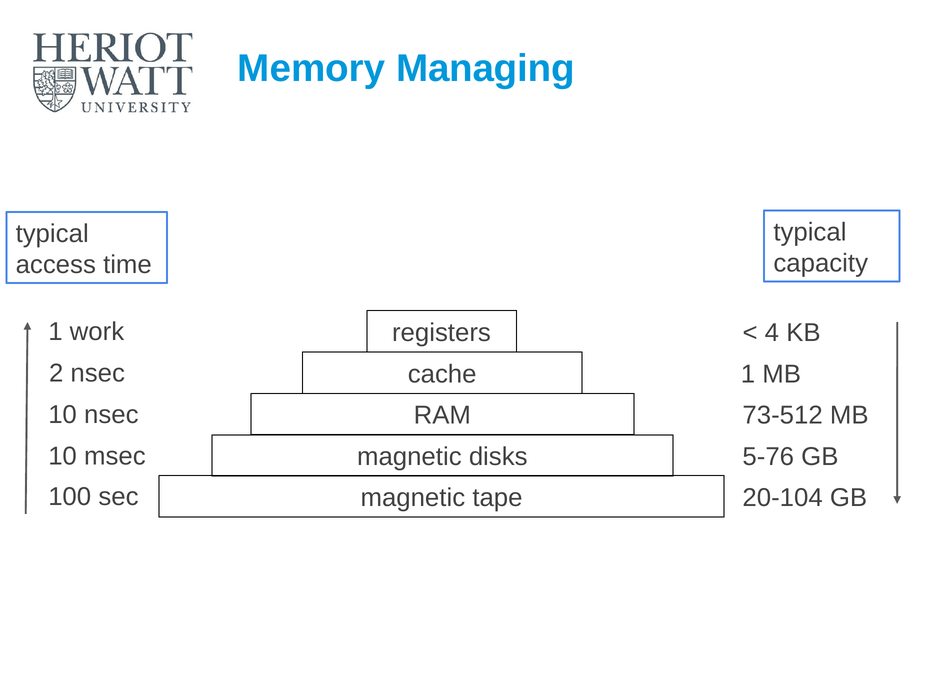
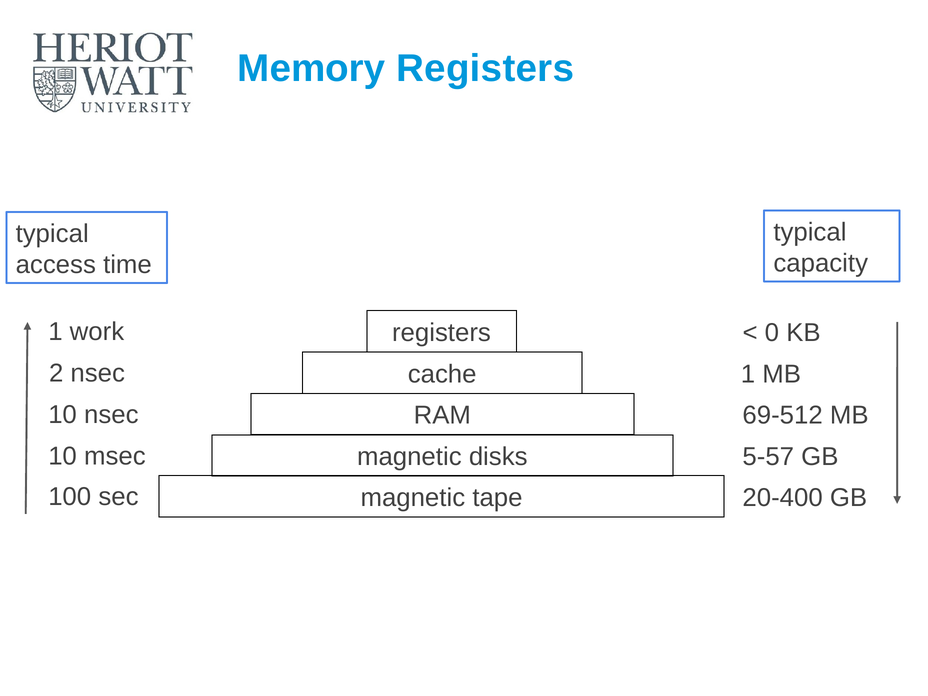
Memory Managing: Managing -> Registers (485, 69)
4: 4 -> 0 (772, 333)
73-512: 73-512 -> 69-512 (783, 415)
5-76: 5-76 -> 5-57 (768, 457)
20-104: 20-104 -> 20-400 (783, 498)
